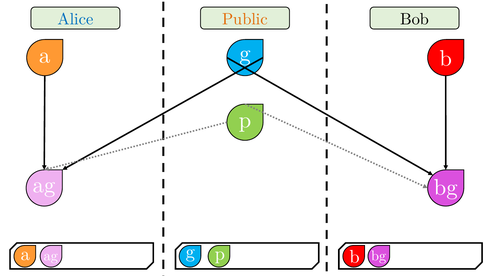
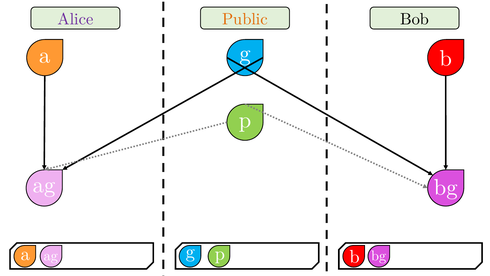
Alice colour: blue -> purple (75, 19)
